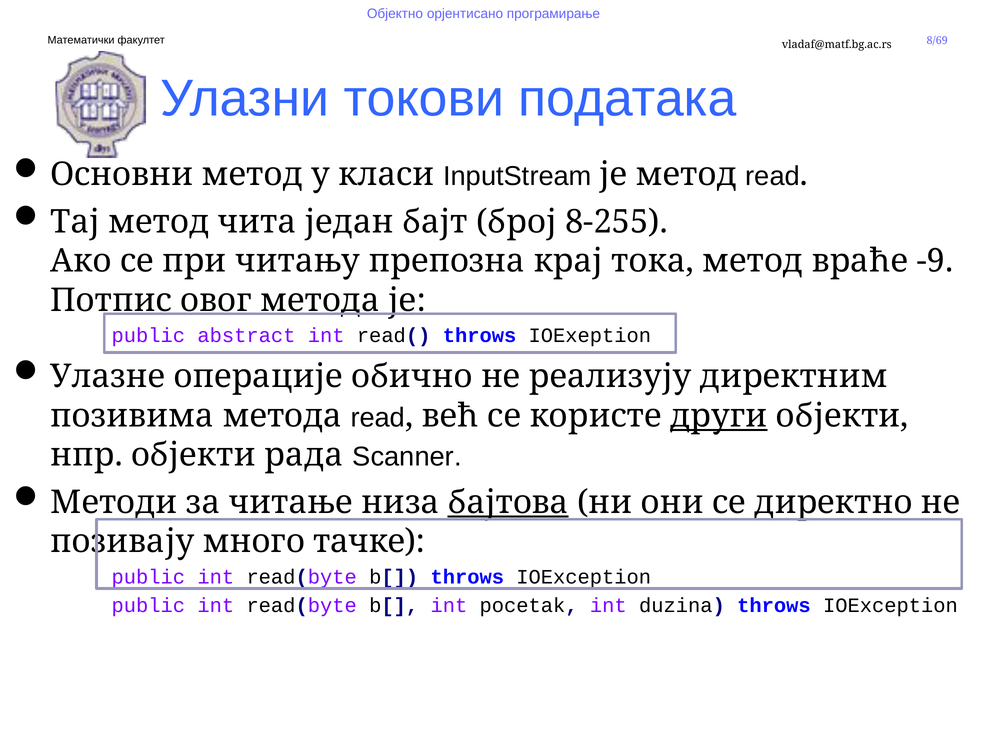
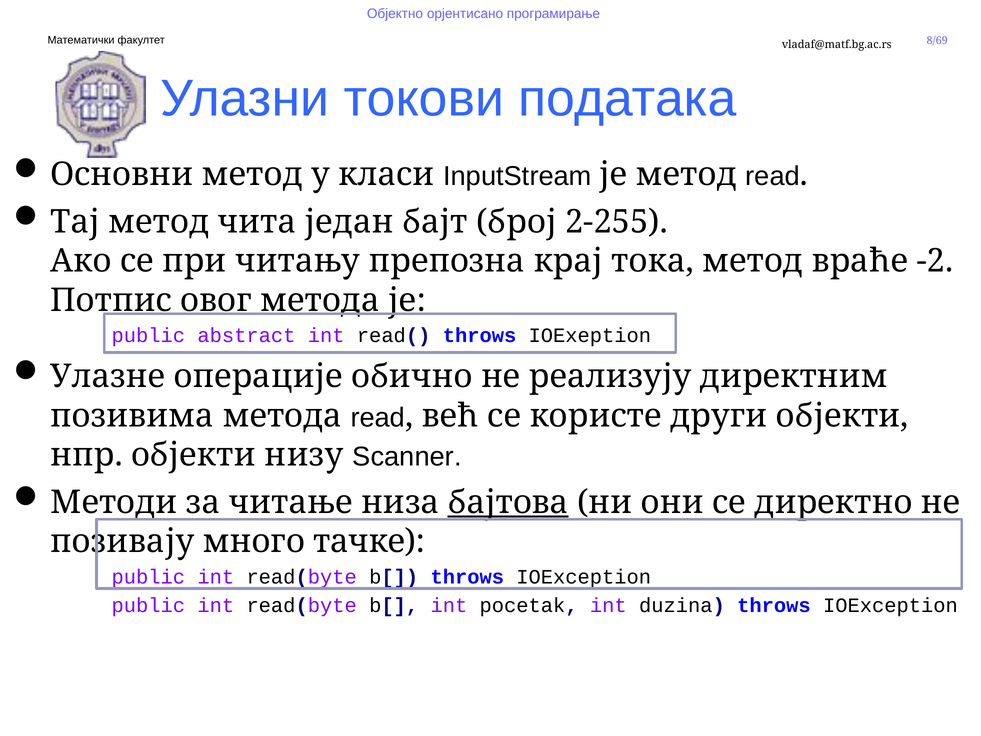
8-255: 8-255 -> 2-255 (616, 222)
-9: -9 -> -2 (935, 261)
други underline: present -> none (719, 416)
рада: рада -> низу (304, 455)
